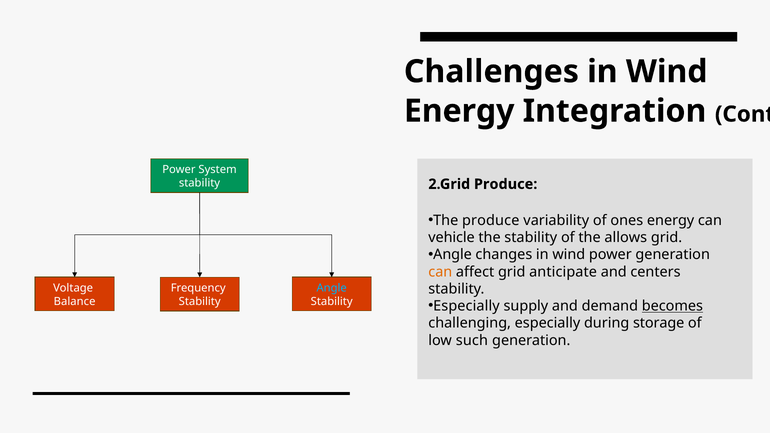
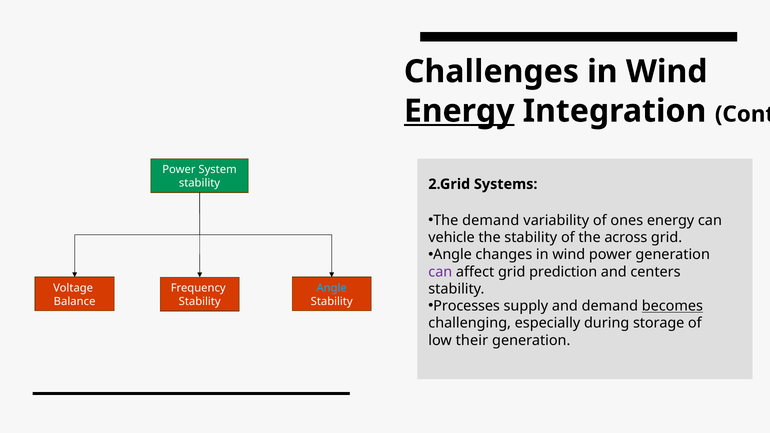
Energy underline: none -> present (459, 111)
2.Grid Produce: Produce -> Systems (506, 184)
The produce: produce -> demand (491, 220)
allows: allows -> across (626, 238)
can colour: orange -> purple (440, 272)
anticipate: anticipate -> prediction (563, 272)
Especially: Especially -> Processes (467, 306)
such: such -> their (472, 340)
